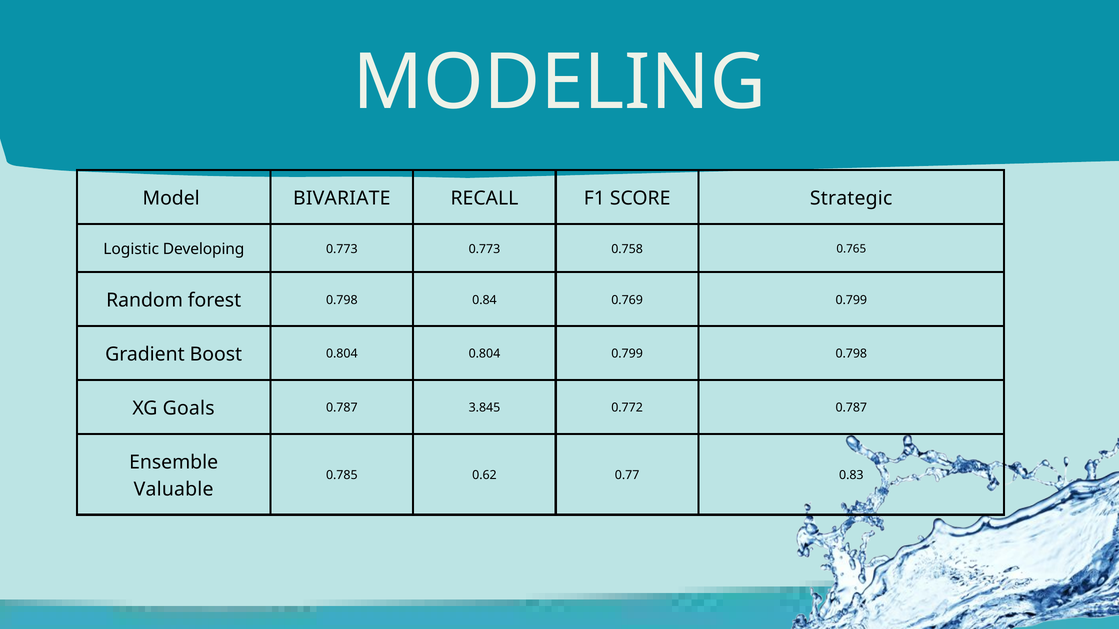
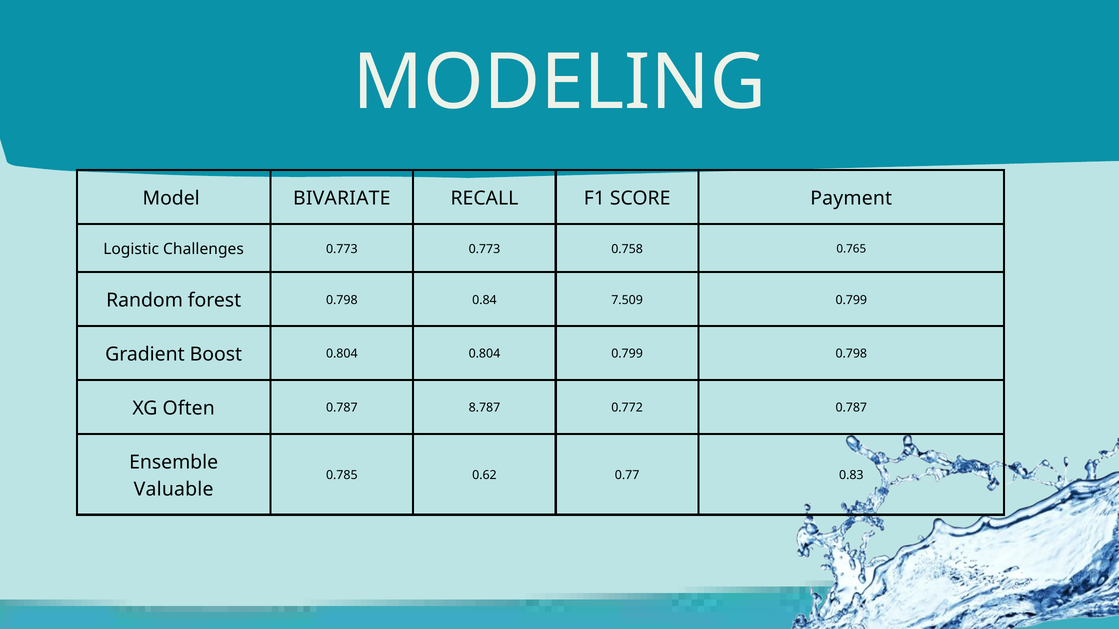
Strategic: Strategic -> Payment (851, 199)
Developing: Developing -> Challenges (203, 249)
0.769: 0.769 -> 7.509 (627, 300)
Goals: Goals -> Often (189, 409)
3.845: 3.845 -> 8.787 (484, 408)
